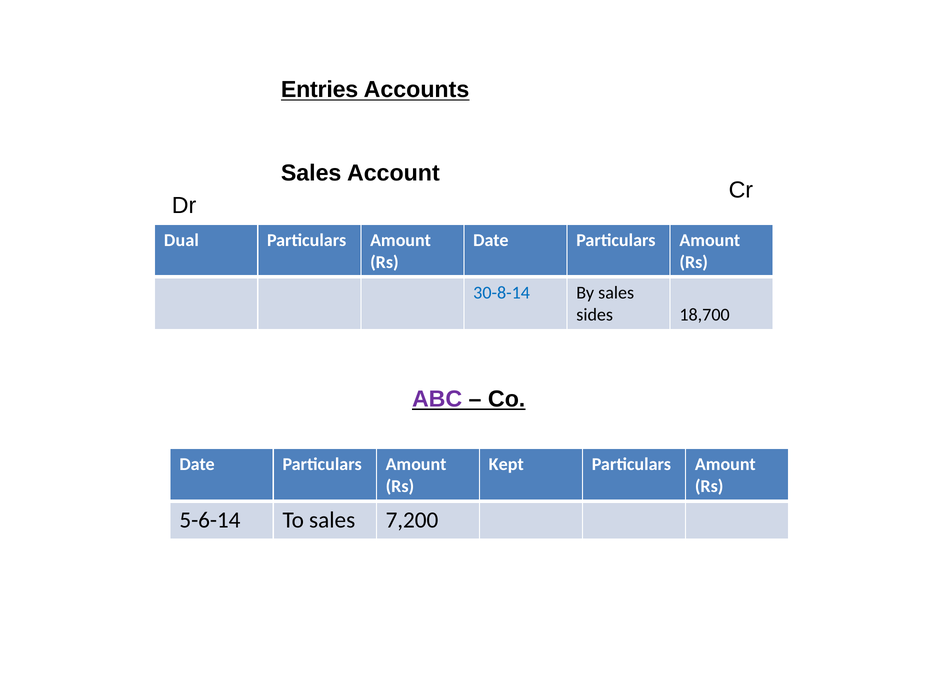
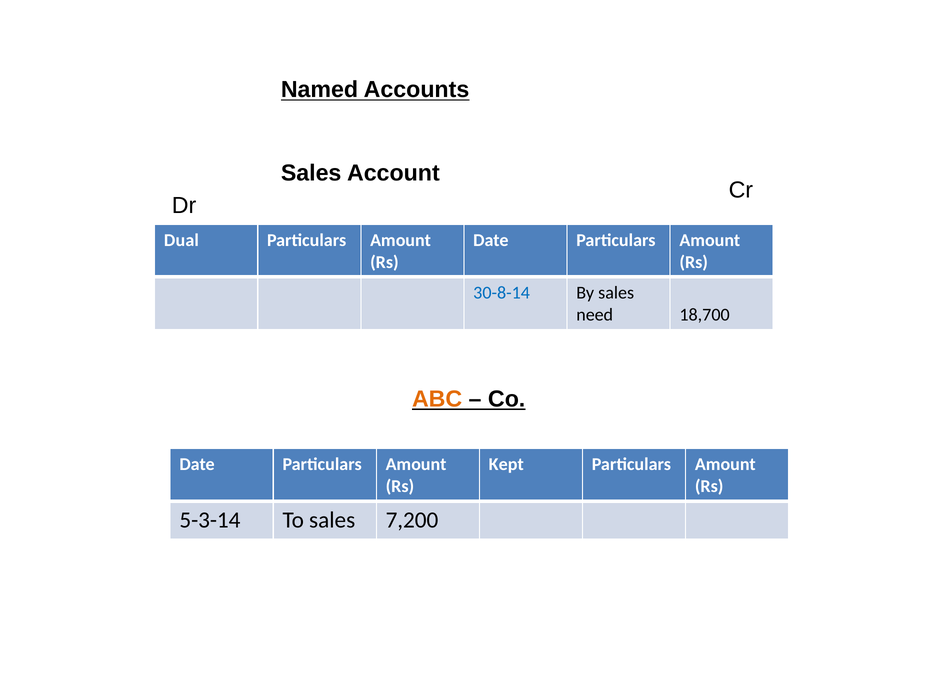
Entries: Entries -> Named (319, 90)
sides: sides -> need (595, 315)
ABC colour: purple -> orange (437, 399)
5-6-14: 5-6-14 -> 5-3-14 (210, 520)
